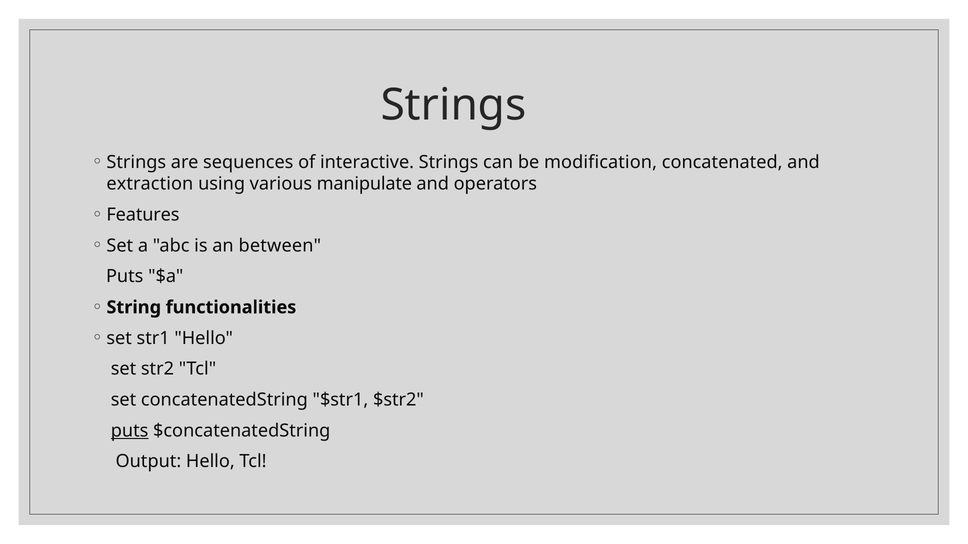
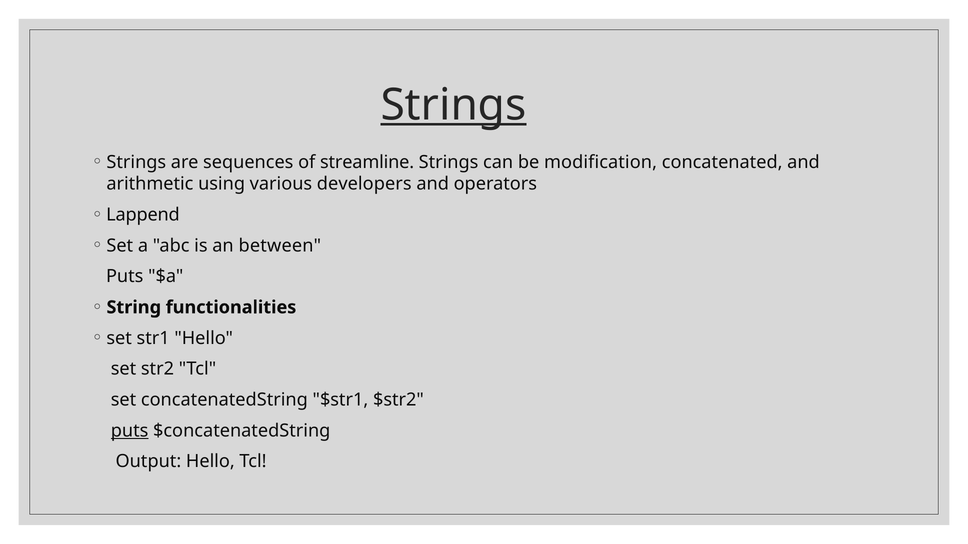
Strings underline: none -> present (454, 105)
interactive: interactive -> streamline (367, 162)
extraction: extraction -> arithmetic (150, 184)
manipulate: manipulate -> developers (364, 184)
Features: Features -> Lappend (143, 215)
